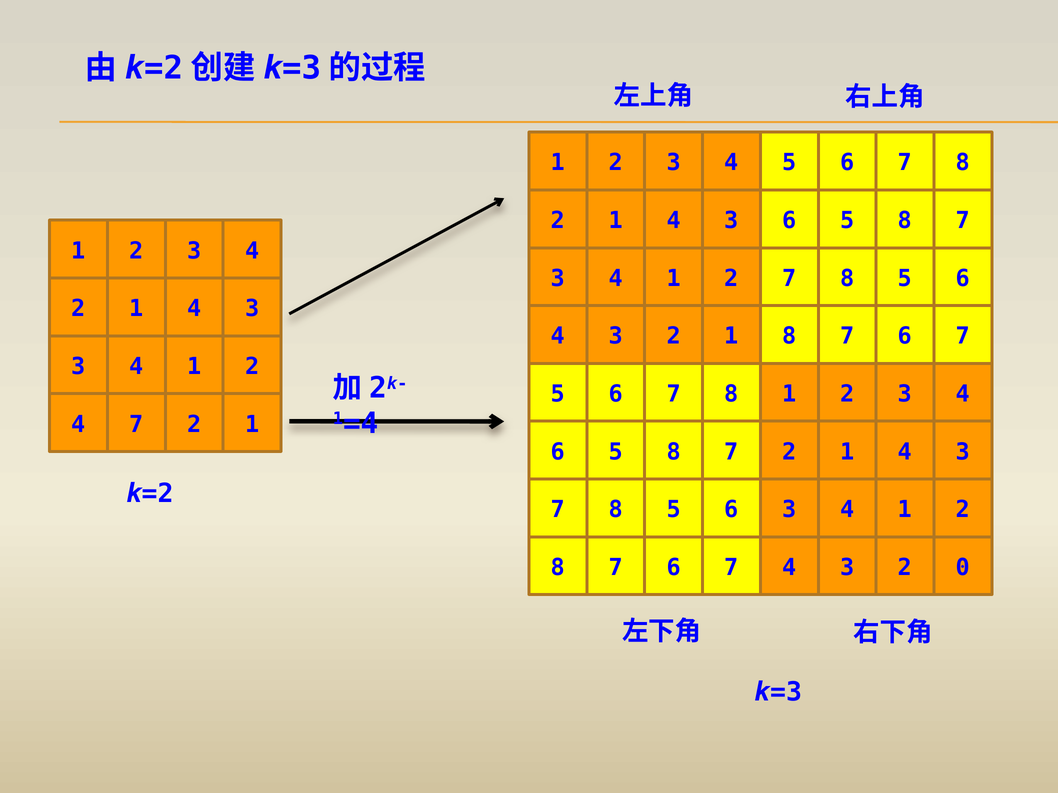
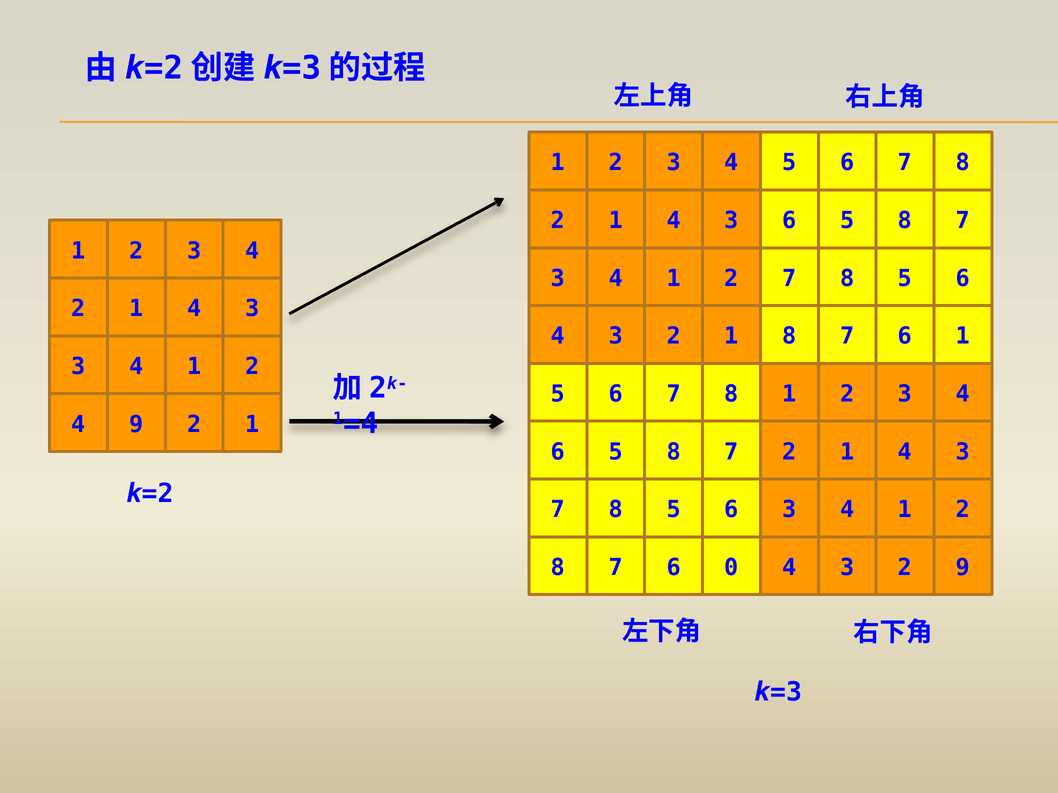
7: 7 -> 1 (963, 336)
4 7: 7 -> 9 (136, 425)
7: 7 -> 0 (731, 568)
2 0: 0 -> 9 (963, 568)
